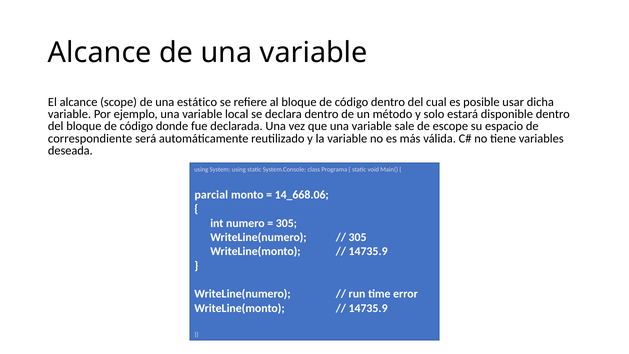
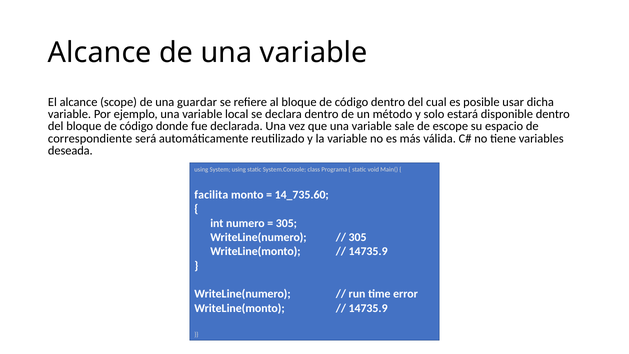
estático: estático -> guardar (197, 102)
parcial: parcial -> facilita (211, 195)
14_668.06: 14_668.06 -> 14_735.60 (302, 195)
